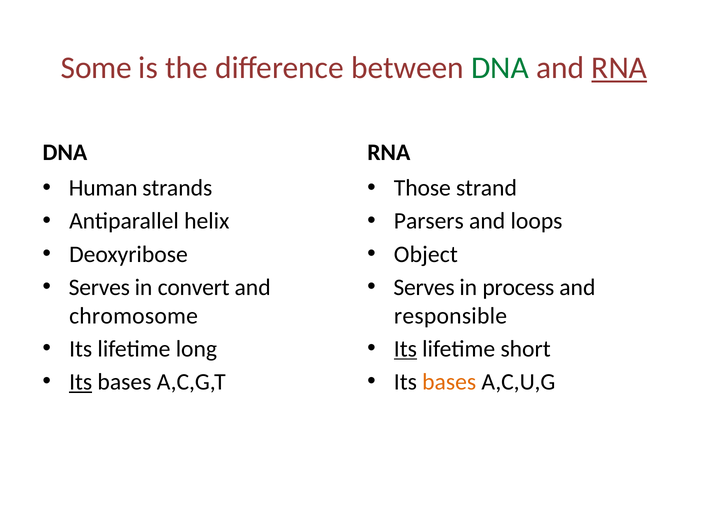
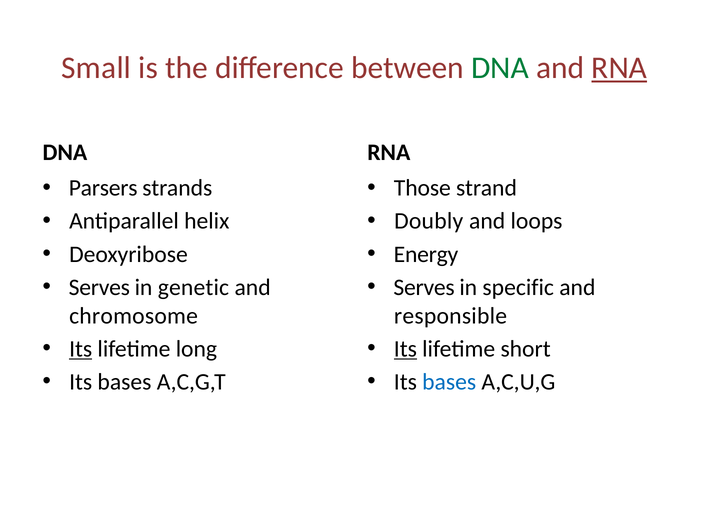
Some: Some -> Small (96, 68)
Human: Human -> Parsers (103, 188)
Parsers: Parsers -> Doubly (429, 221)
Object: Object -> Energy (426, 254)
convert: convert -> genetic (193, 287)
process: process -> specific (518, 287)
Its underline: none -> present (81, 349)
Its underline: present -> none (81, 382)
bases colour: orange -> blue (449, 382)
